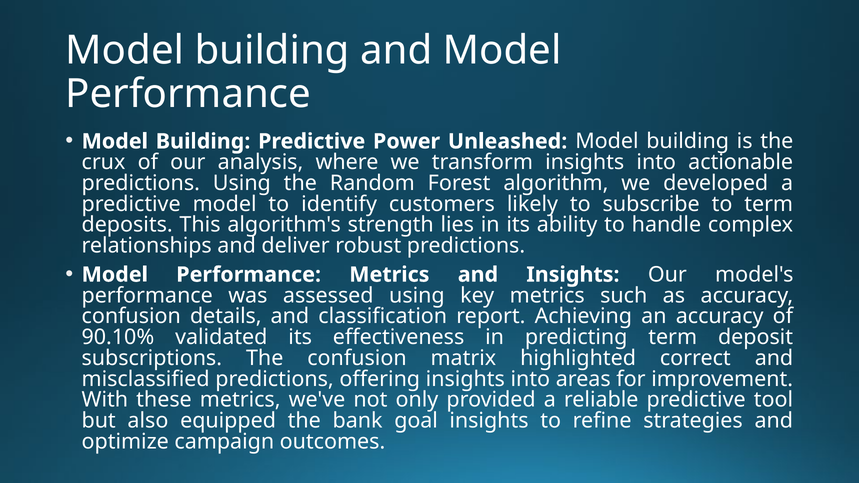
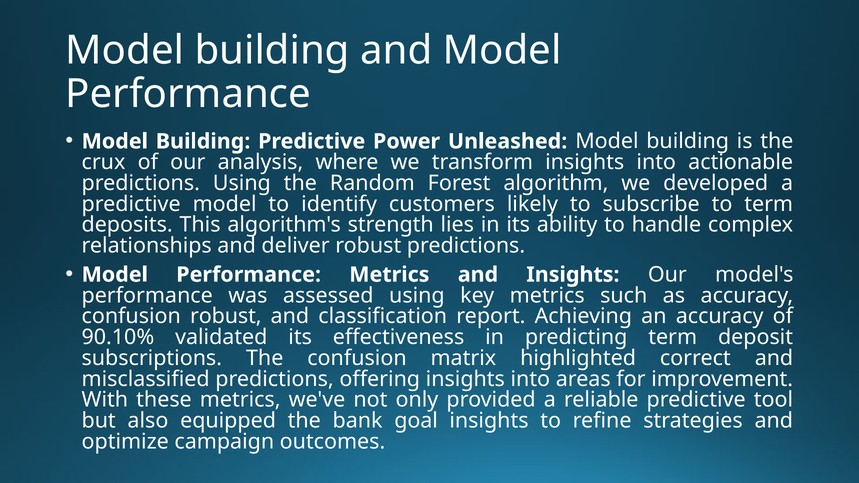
confusion details: details -> robust (226, 316)
